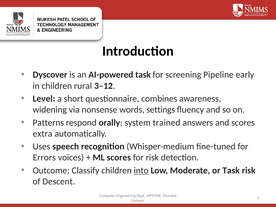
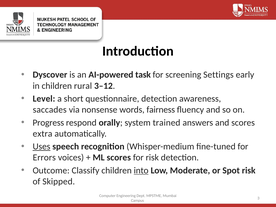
Pipeline: Pipeline -> Settings (218, 75)
questionnaire combines: combines -> detection (159, 99)
widening: widening -> saccades (50, 110)
settings: settings -> fairness (161, 110)
Patterns: Patterns -> Progress (48, 123)
Uses underline: none -> present (41, 147)
or Task: Task -> Spot (231, 170)
Descent: Descent -> Skipped (59, 181)
